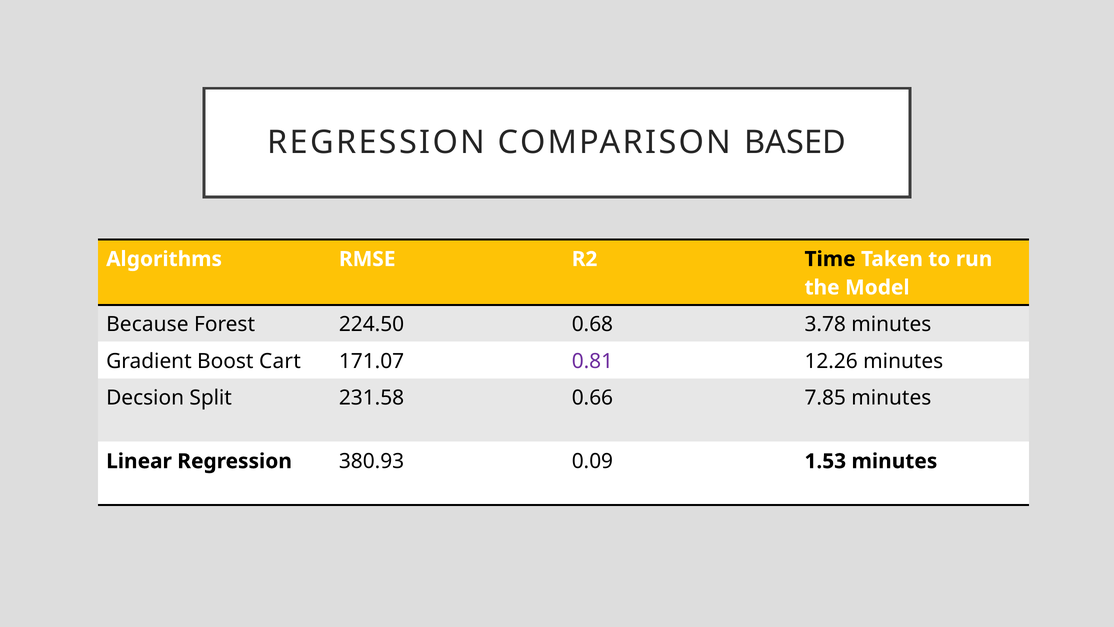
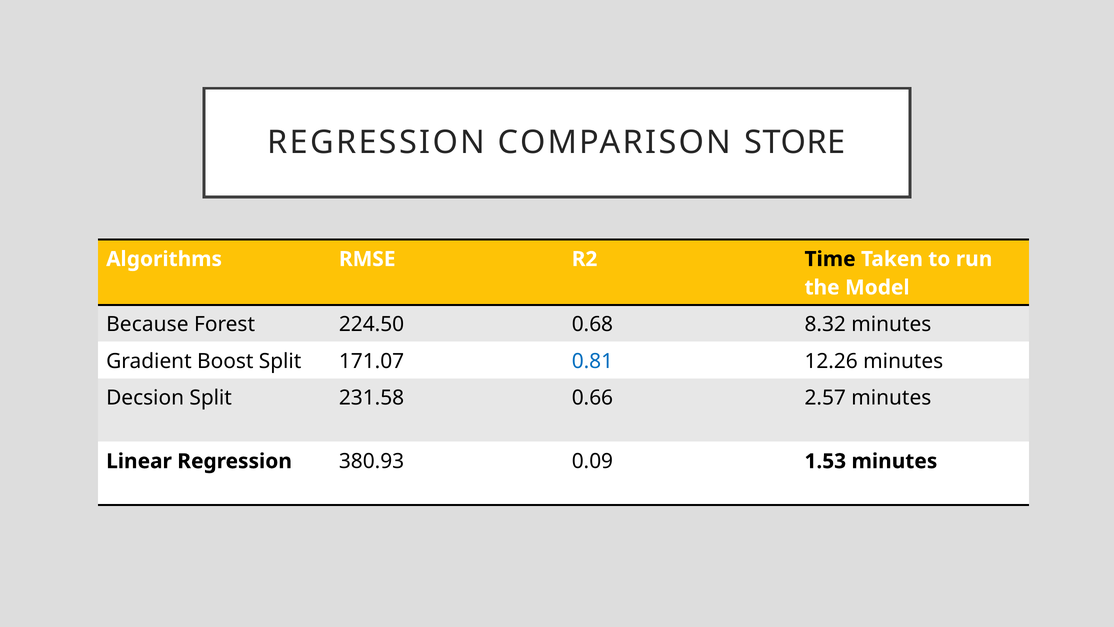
BASED: BASED -> STORE (795, 142)
3.78: 3.78 -> 8.32 (825, 324)
Boost Cart: Cart -> Split (280, 361)
0.81 colour: purple -> blue (592, 361)
7.85: 7.85 -> 2.57 (825, 398)
